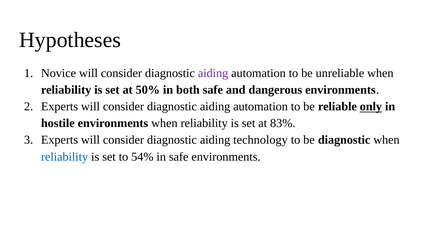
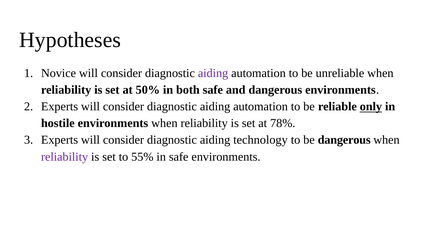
83%: 83% -> 78% (283, 123)
be diagnostic: diagnostic -> dangerous (344, 140)
reliability colour: blue -> purple (65, 157)
54%: 54% -> 55% (142, 157)
